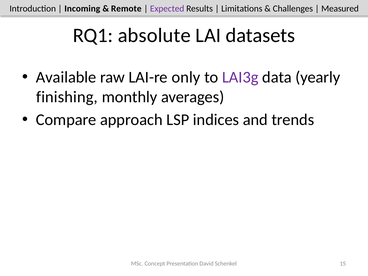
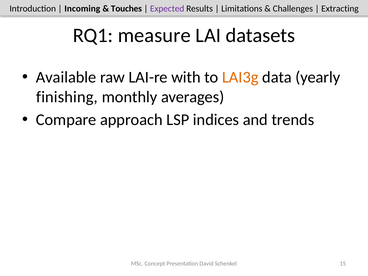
Remote: Remote -> Touches (126, 8)
Measured: Measured -> Extracting (340, 8)
absolute: absolute -> measure (154, 35)
only: only -> with (186, 77)
LAI3g colour: purple -> orange (240, 77)
